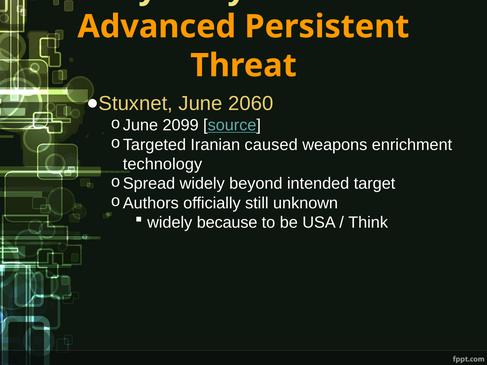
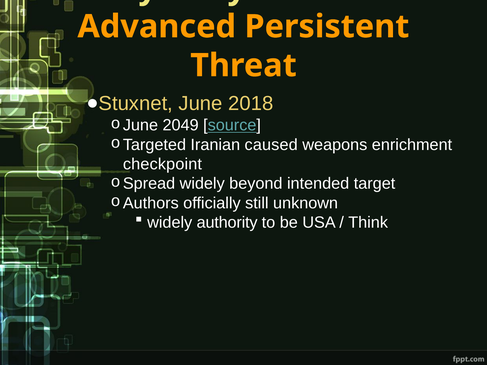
2060: 2060 -> 2018 (251, 104)
2099: 2099 -> 2049 (181, 125)
technology: technology -> checkpoint (162, 164)
because: because -> authority (227, 223)
